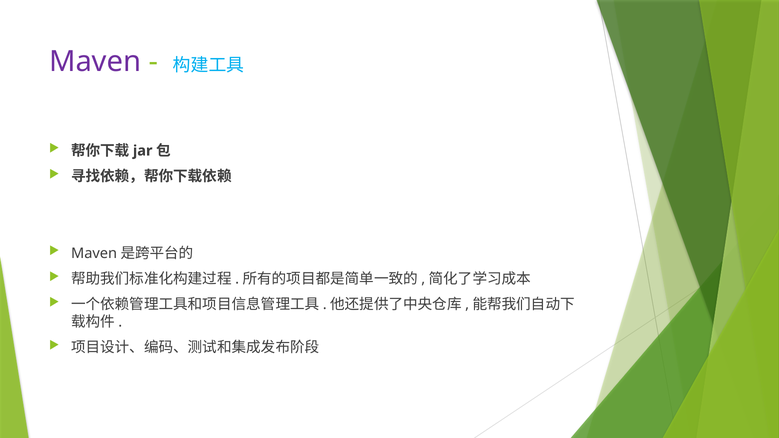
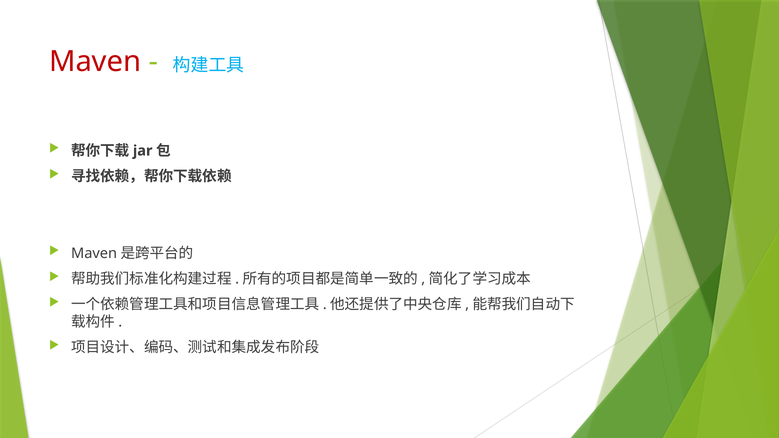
Maven colour: purple -> red (95, 61)
